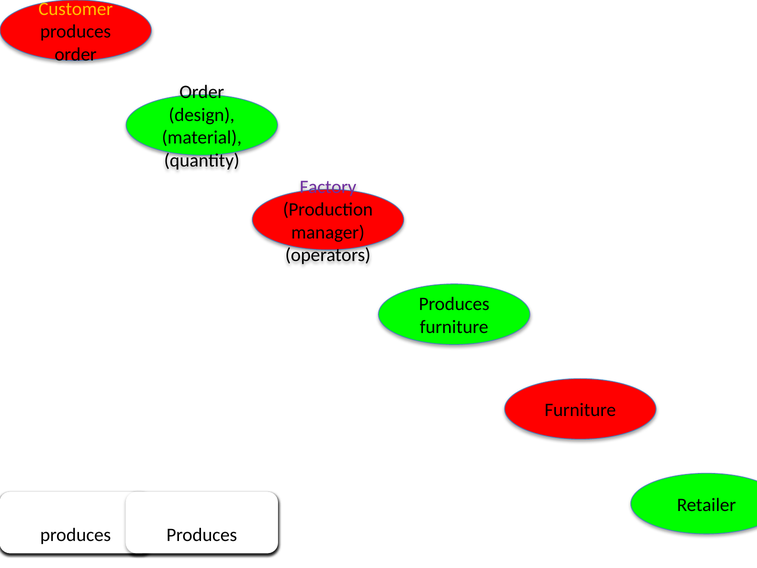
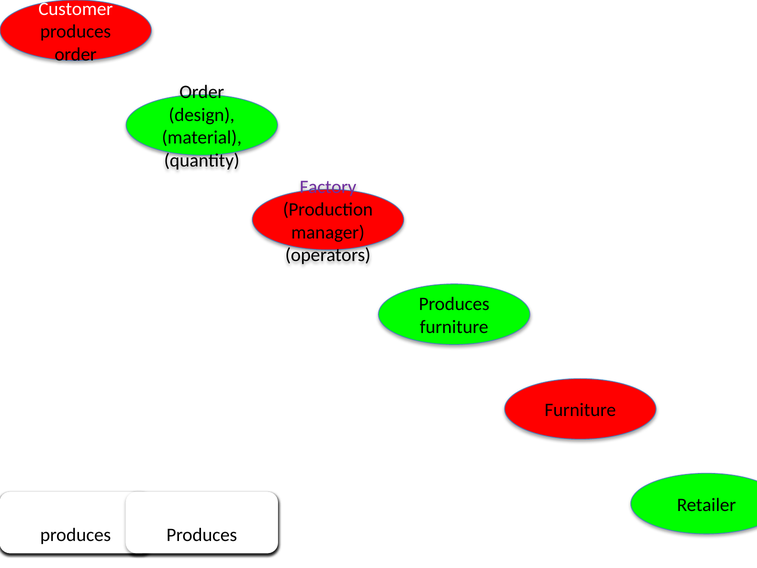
Customer colour: yellow -> white (76, 9)
